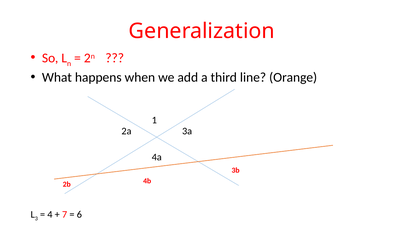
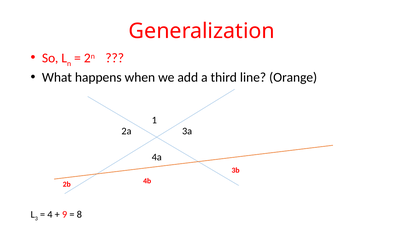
7: 7 -> 9 (65, 215)
6: 6 -> 8 (79, 215)
